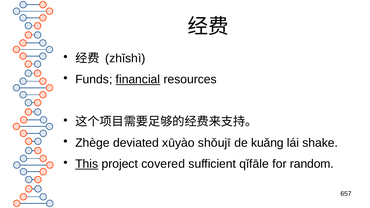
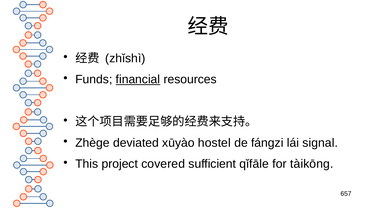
shǒujī: shǒujī -> hostel (214, 143)
kuǎng: kuǎng -> fángzi (267, 143)
shake: shake -> signal (320, 143)
This underline: present -> none (87, 164)
random: random -> tàikōng (312, 164)
